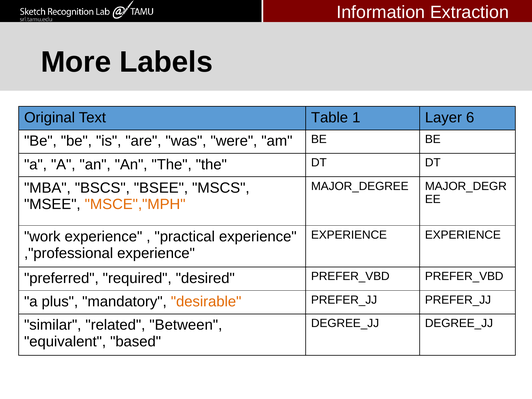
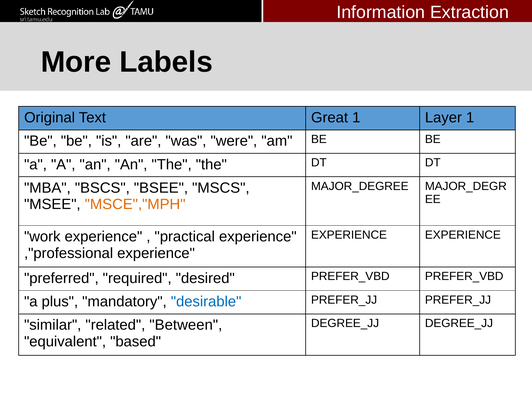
Table: Table -> Great (330, 118)
Layer 6: 6 -> 1 (470, 118)
desirable colour: orange -> blue (206, 302)
